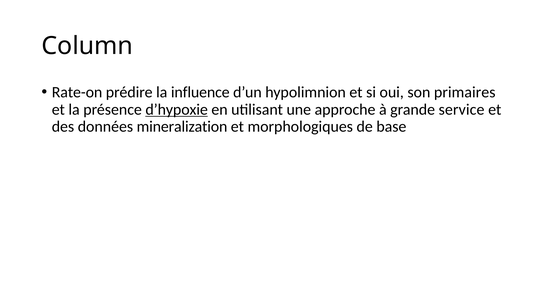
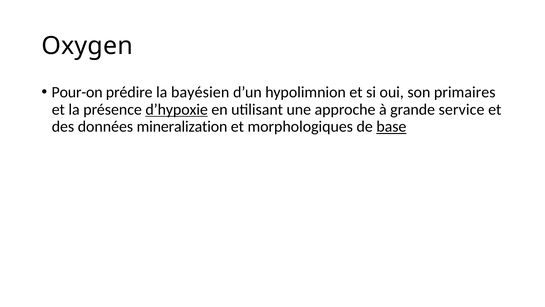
Column: Column -> Oxygen (87, 46)
Rate-on: Rate-on -> Pour-on (77, 92)
influence: influence -> bayésien (200, 92)
base underline: none -> present (391, 126)
